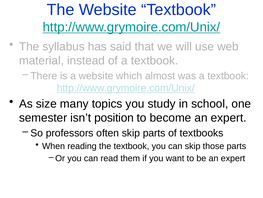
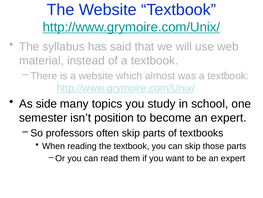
size: size -> side (46, 103)
